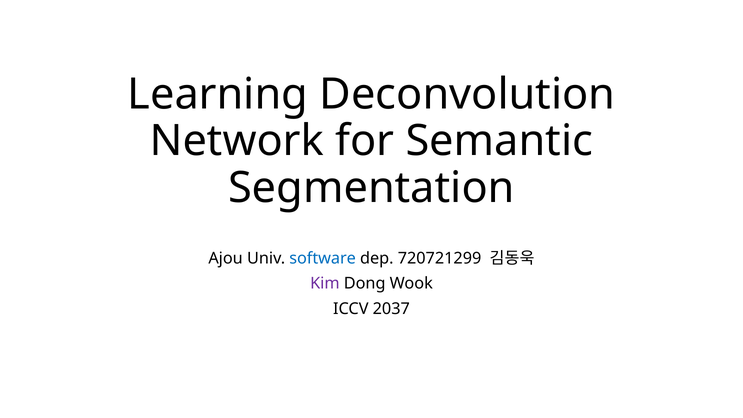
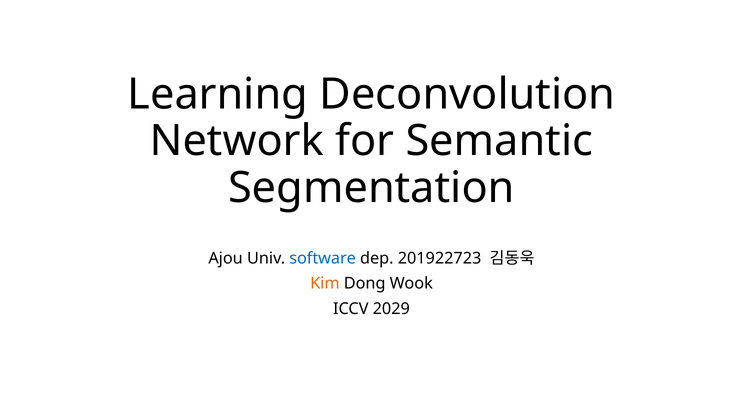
720721299: 720721299 -> 201922723 (440, 258)
Kim colour: purple -> orange (325, 284)
2037: 2037 -> 2029 (391, 309)
